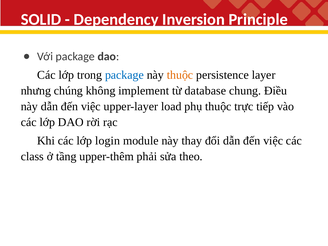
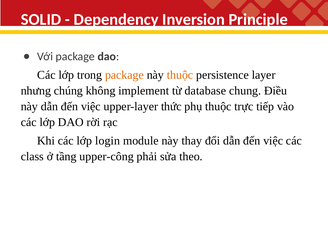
package colour: blue -> orange (124, 75)
load: load -> thức (171, 106)
upper-thêm: upper-thêm -> upper-công (107, 156)
